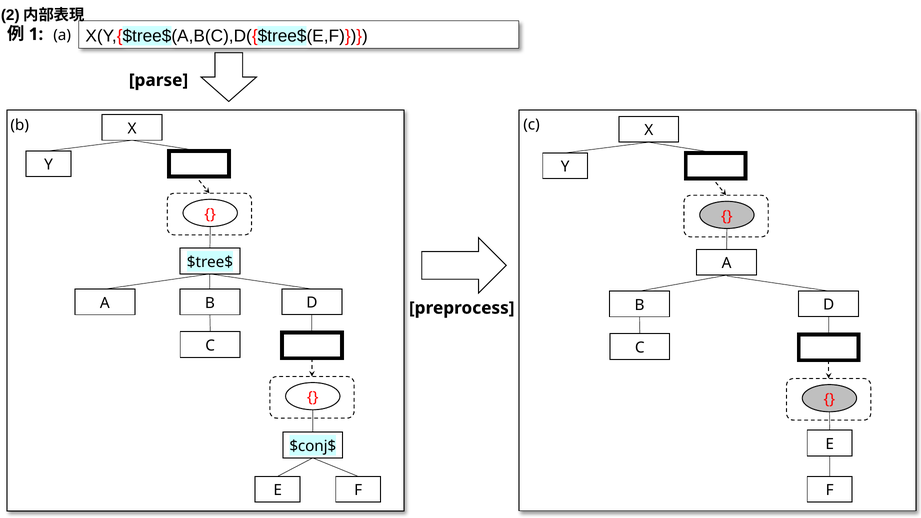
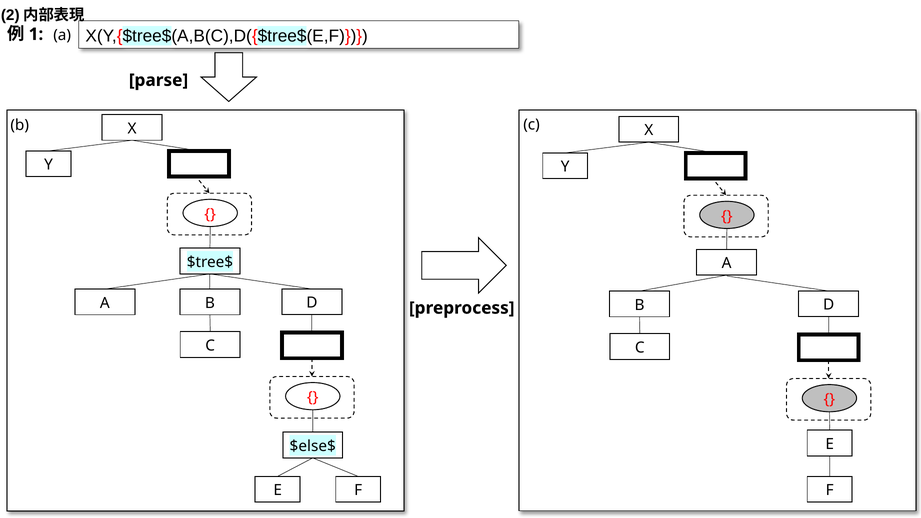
$conj$: $conj$ -> $else$ (313, 446)
